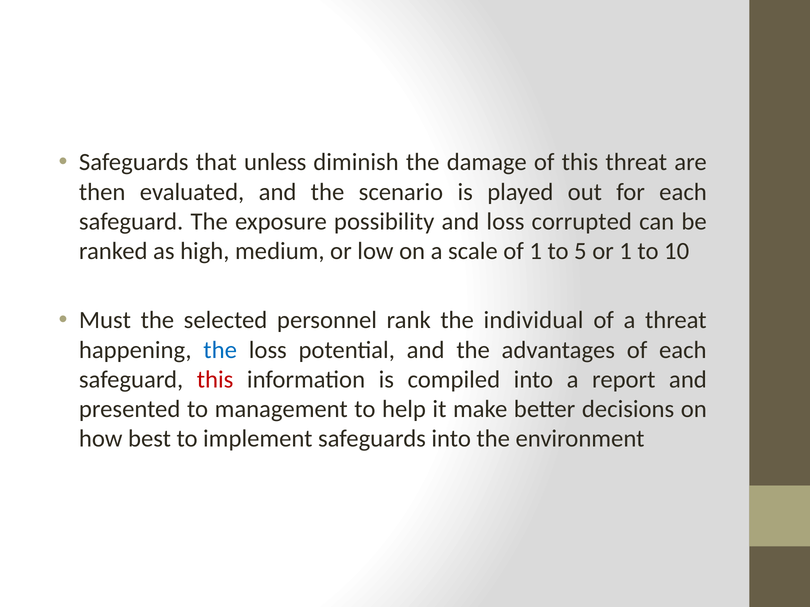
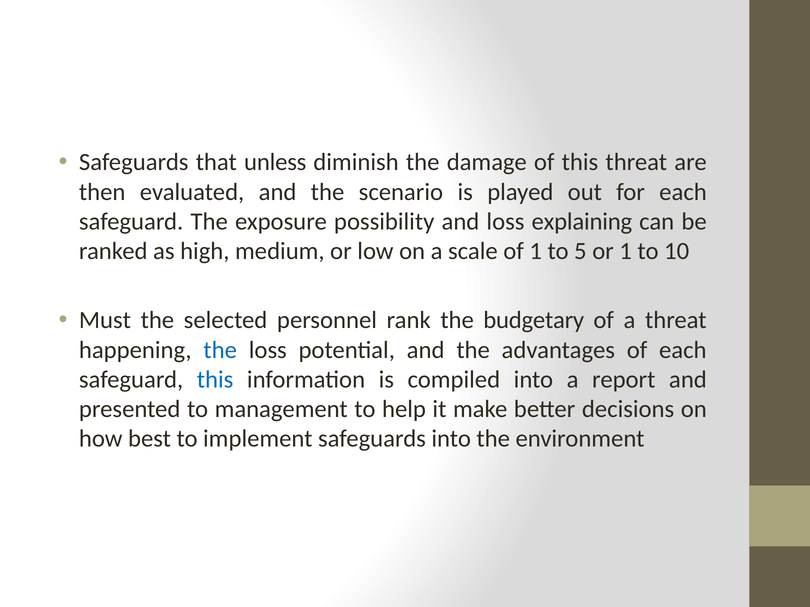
corrupted: corrupted -> explaining (582, 222)
individual: individual -> budgetary (534, 321)
this colour: red -> blue (215, 380)
